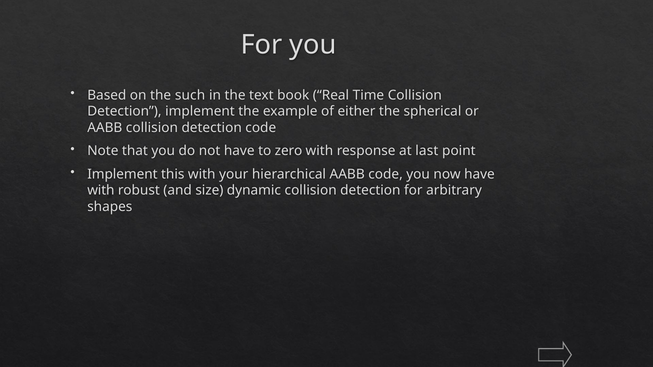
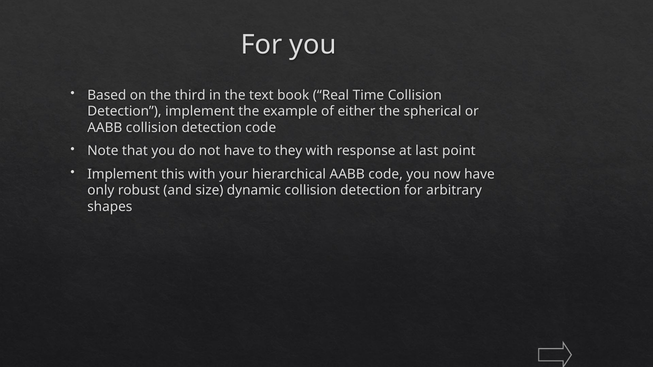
such: such -> third (190, 95)
zero: zero -> they (289, 151)
with: with -> only (101, 190)
